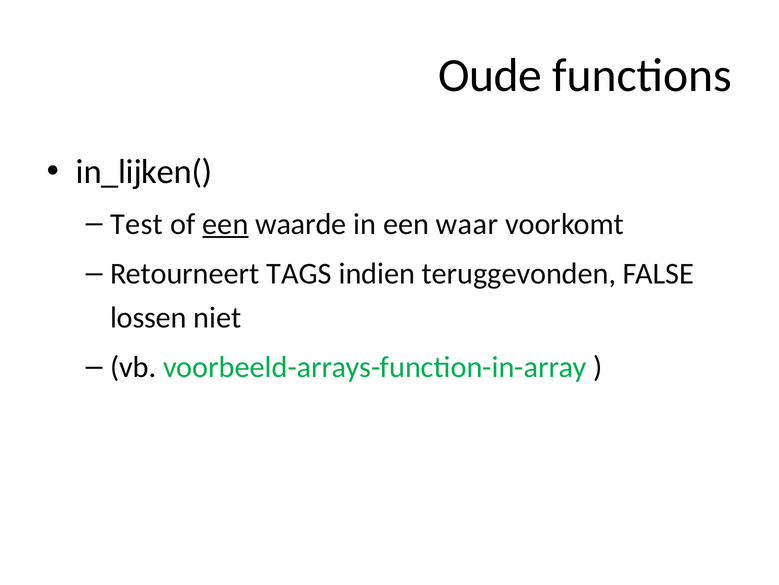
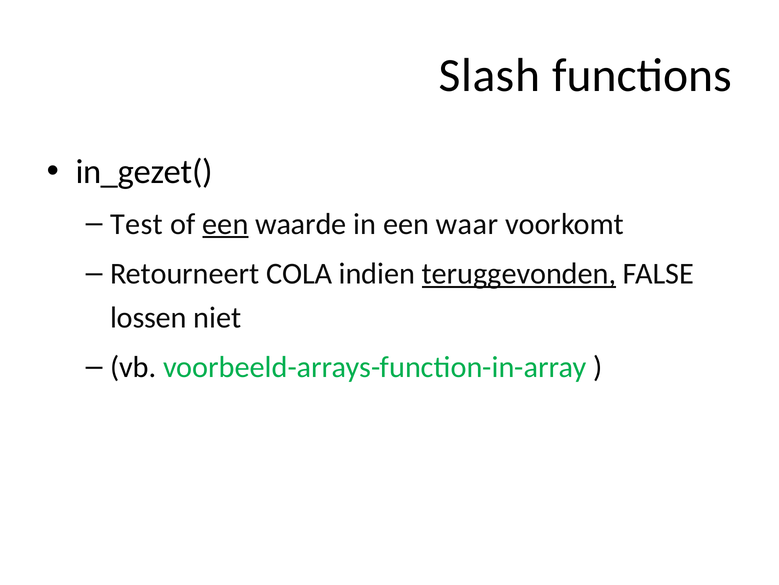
Oude: Oude -> Slash (489, 75)
in_lijken(: in_lijken( -> in_gezet( (144, 172)
TAGS: TAGS -> COLA (299, 273)
teruggevonden underline: none -> present (519, 273)
